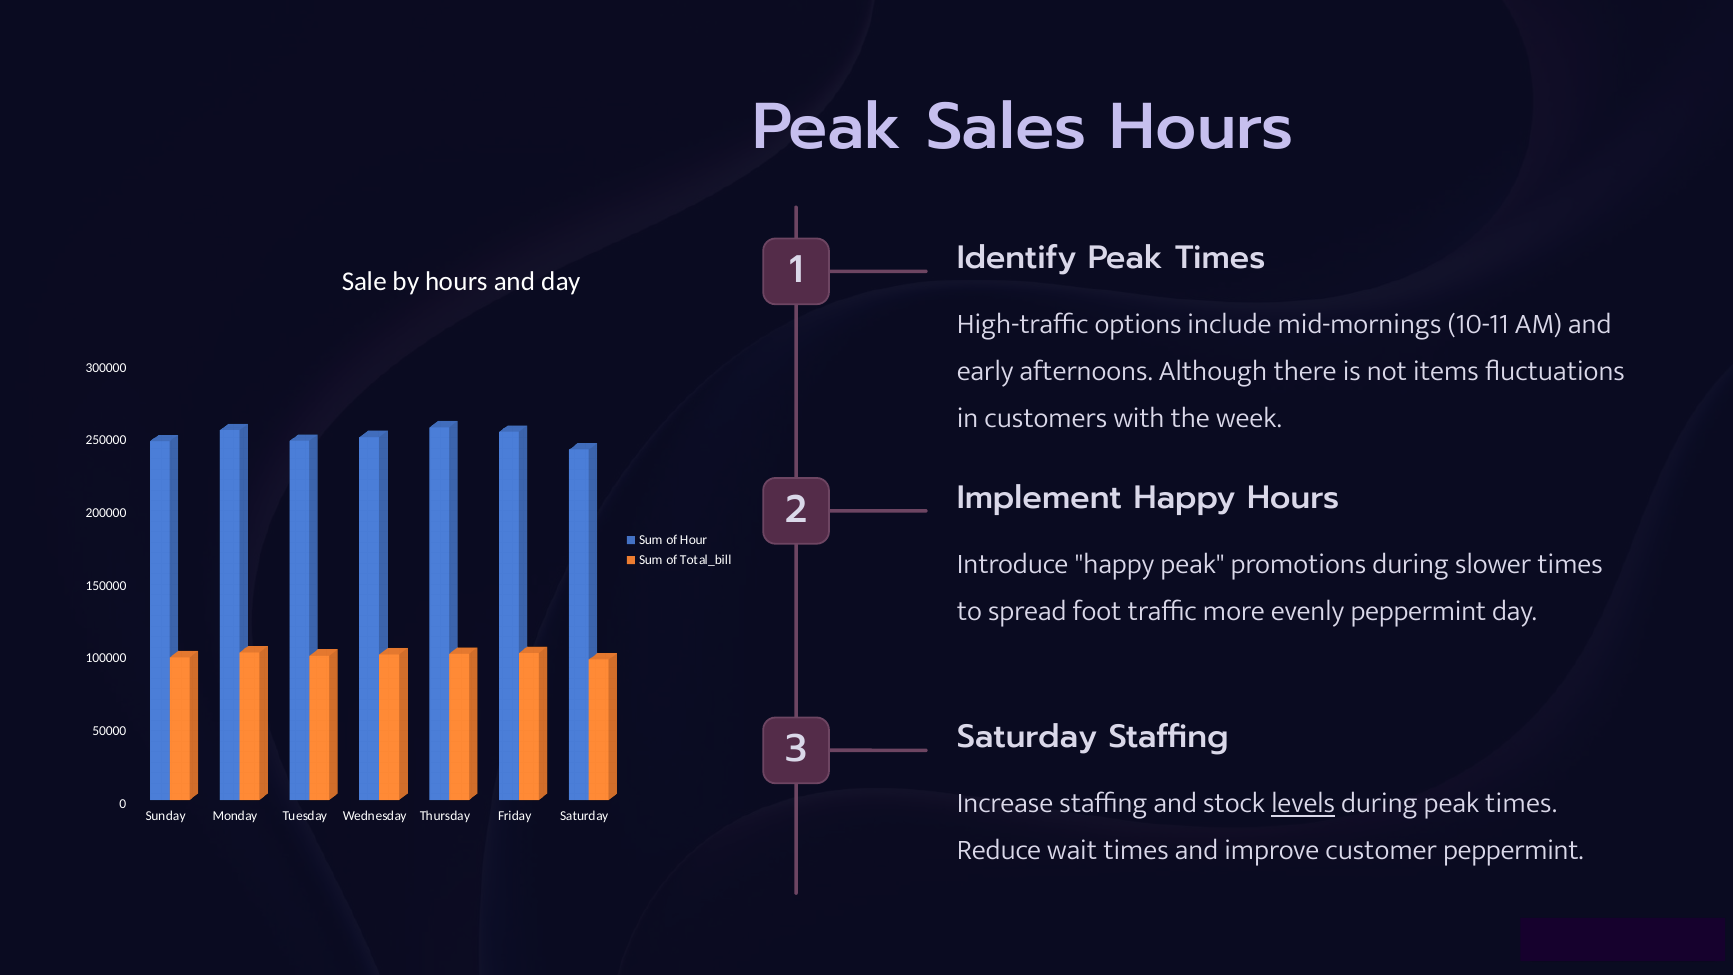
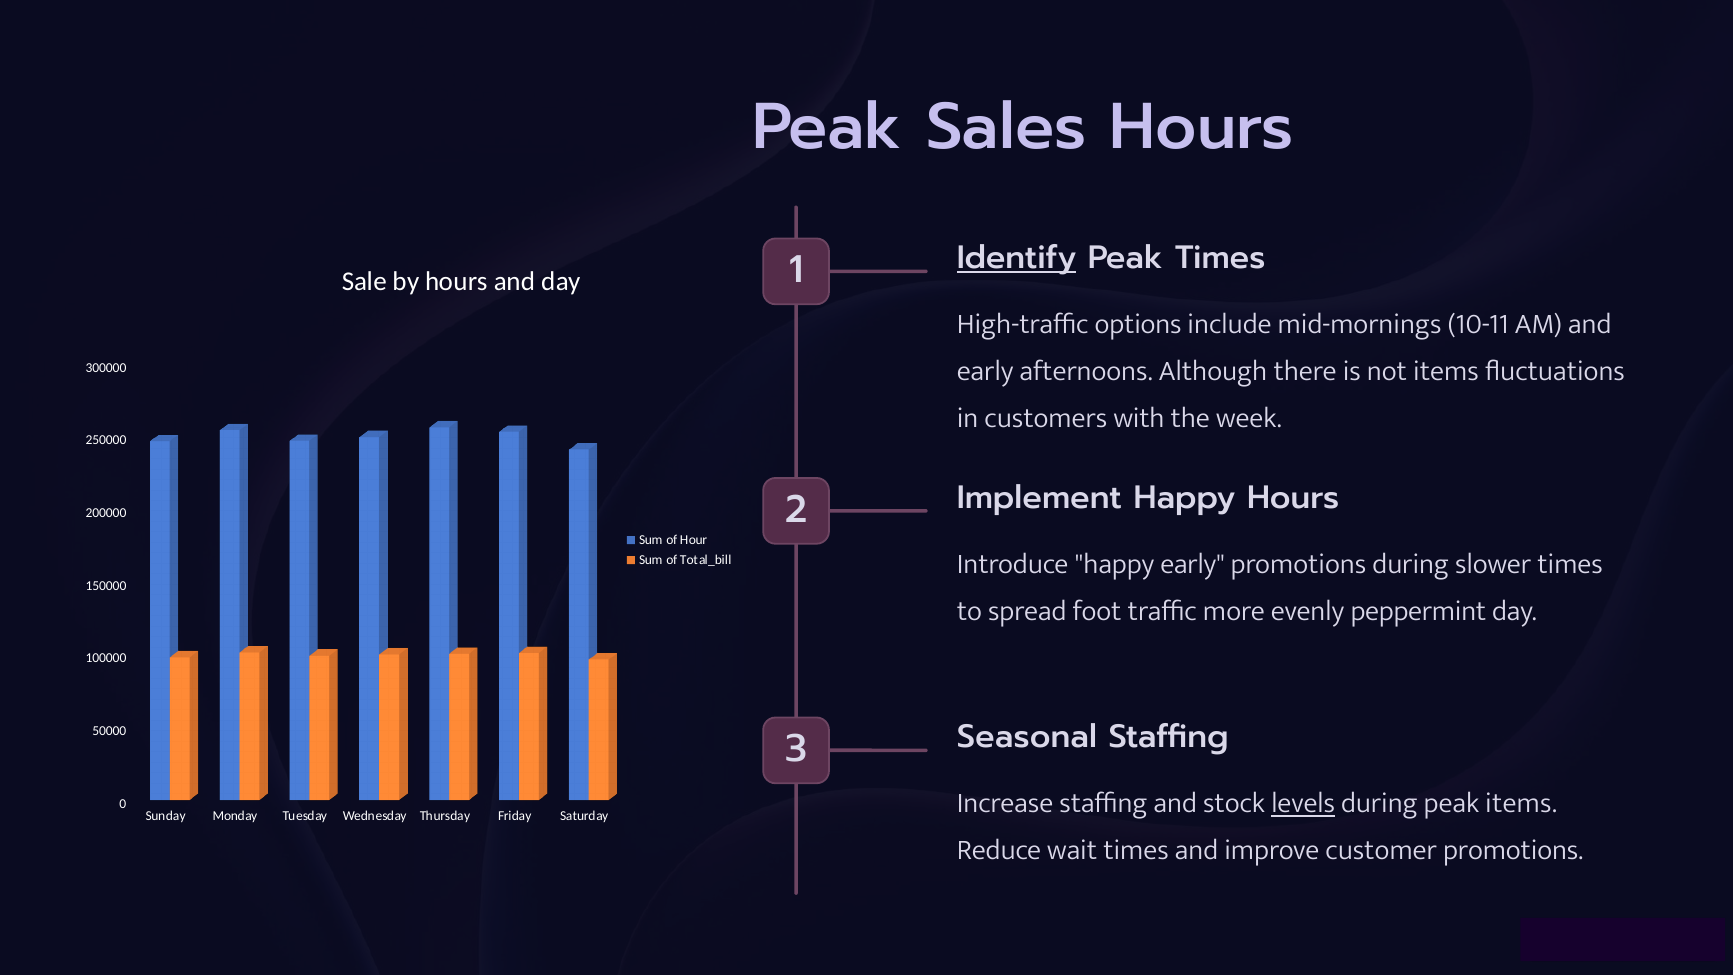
Identify underline: none -> present (1017, 258)
happy peak: peak -> early (1193, 564)
3 Saturday: Saturday -> Seasonal (1027, 737)
during peak times: times -> items (1521, 803)
customer peppermint: peppermint -> promotions (1513, 850)
